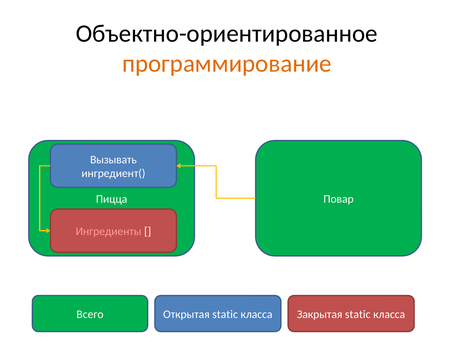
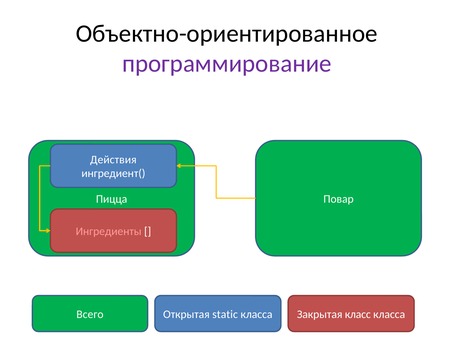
программирование colour: orange -> purple (227, 64)
Вызывать: Вызывать -> Действия (113, 160)
Закрытая static: static -> класс (358, 314)
